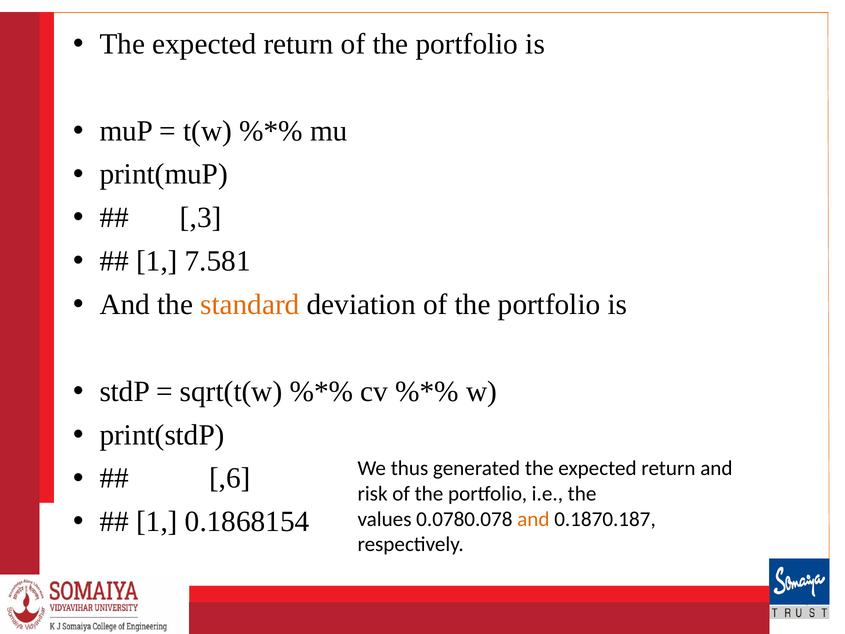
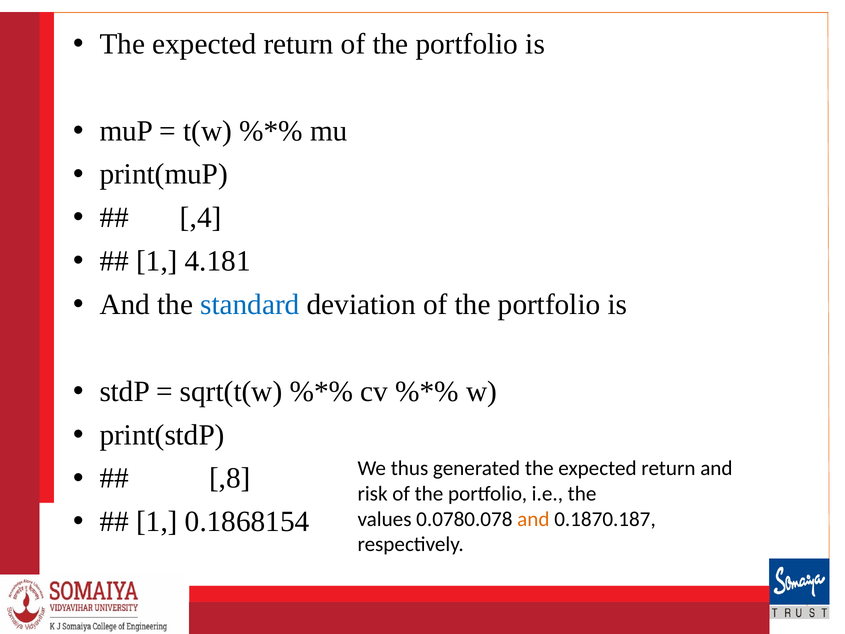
,3: ,3 -> ,4 (201, 218)
7.581: 7.581 -> 4.181 (218, 261)
standard colour: orange -> blue (250, 304)
,6: ,6 -> ,8 (230, 478)
